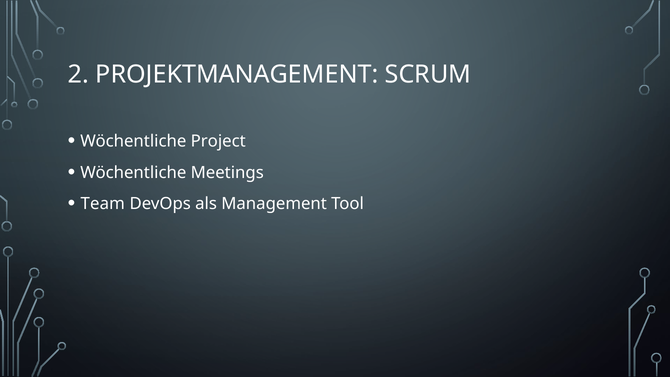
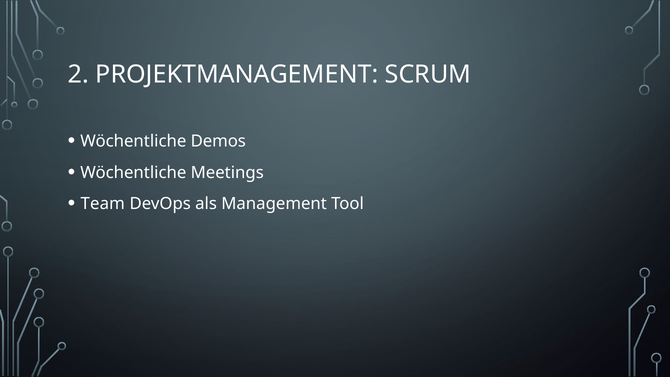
Project: Project -> Demos (218, 141)
